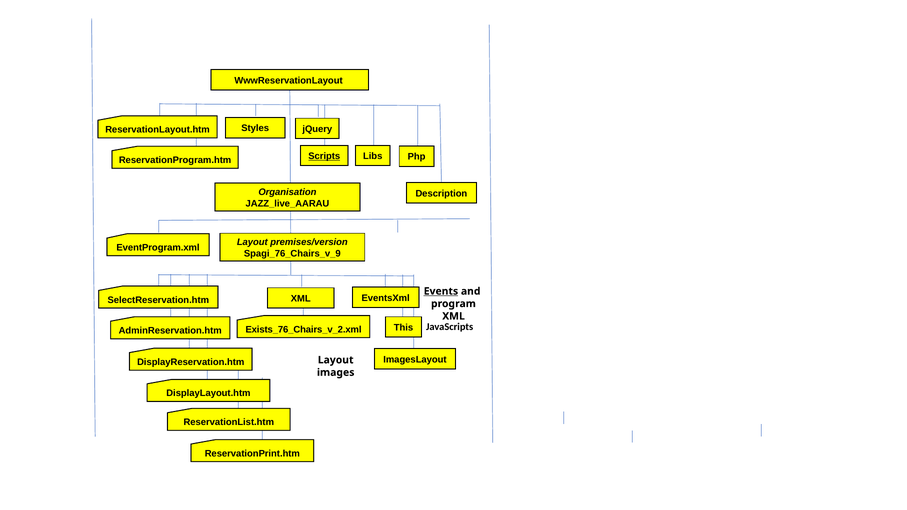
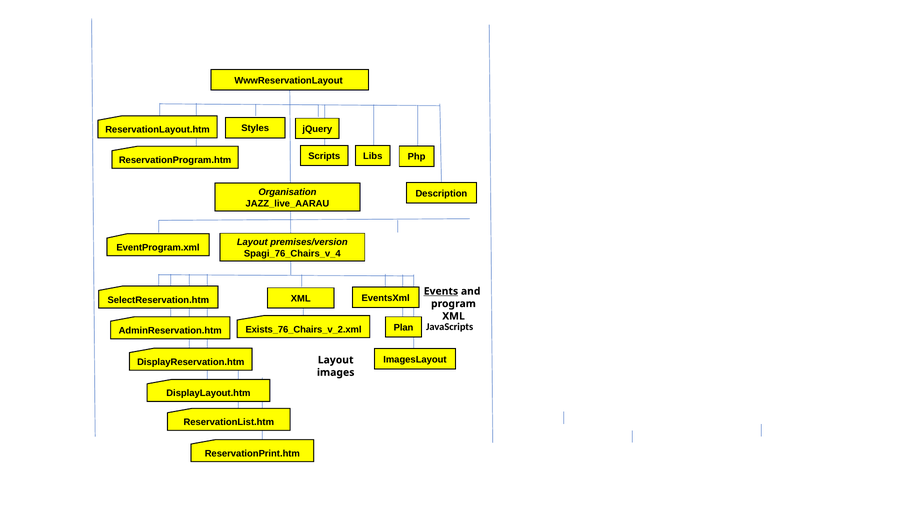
Scripts underline: present -> none (324, 156)
Spagi_76_Chairs_v_9: Spagi_76_Chairs_v_9 -> Spagi_76_Chairs_v_4 (292, 254)
This: This -> Plan (404, 328)
